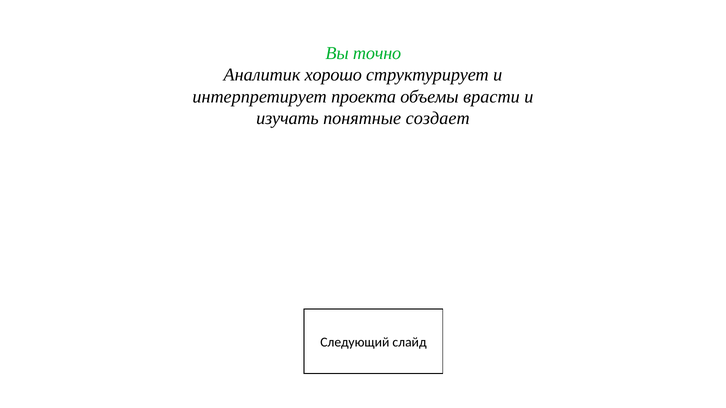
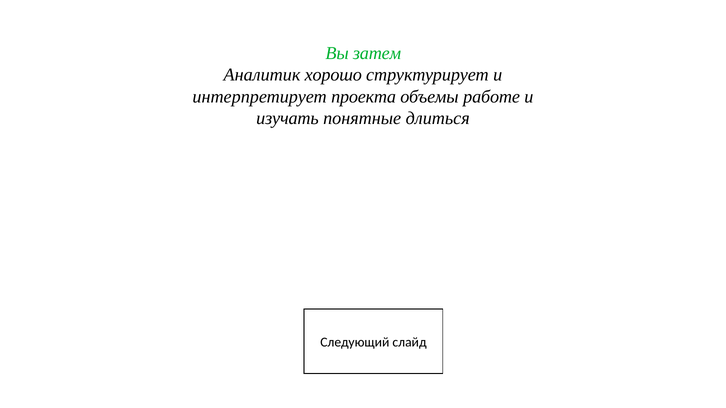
точно: точно -> затем (377, 53)
врасти: врасти -> работе (492, 97)
создает: создает -> длиться (438, 118)
